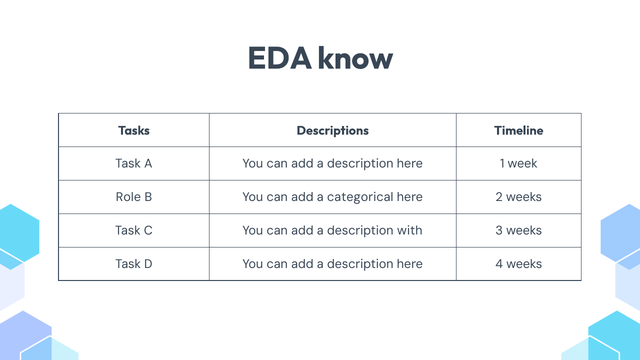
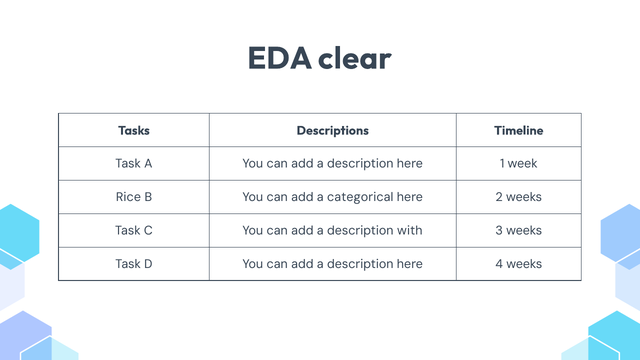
know: know -> clear (355, 58)
Role: Role -> Rice (128, 197)
